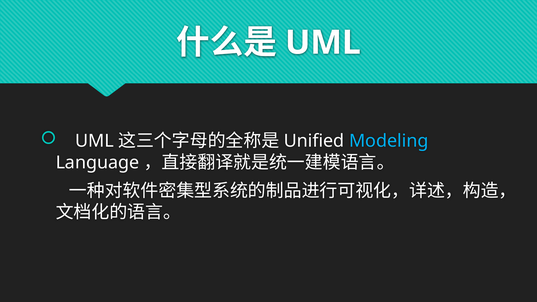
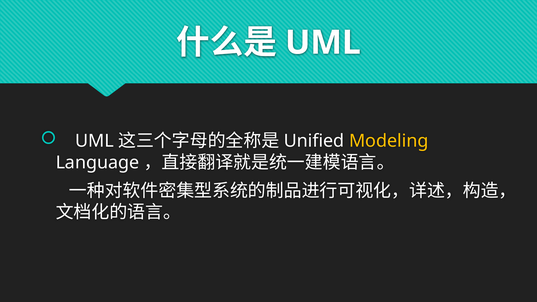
Modeling colour: light blue -> yellow (389, 141)
